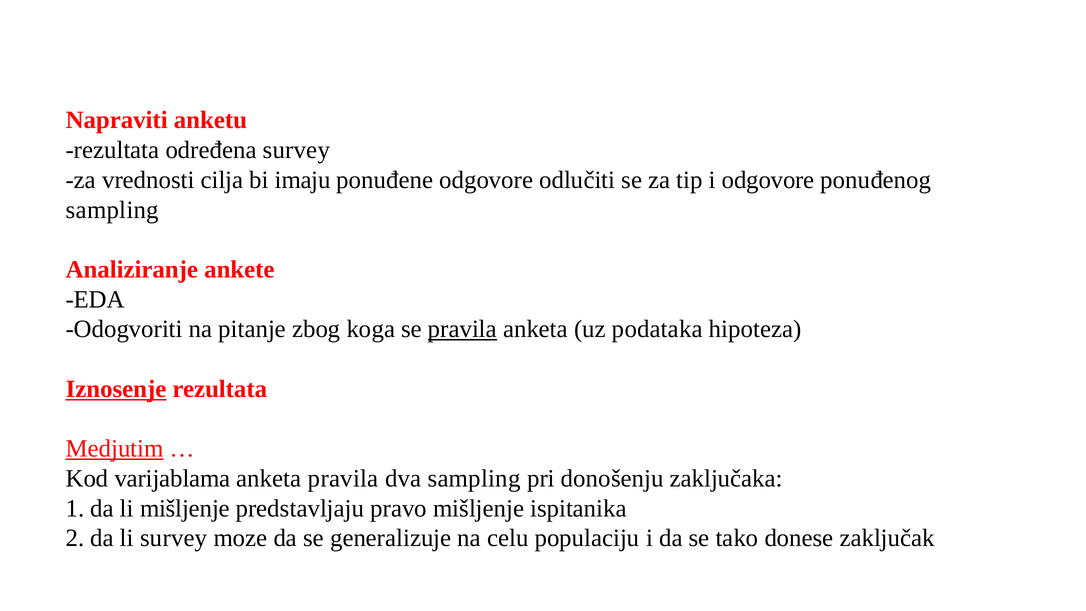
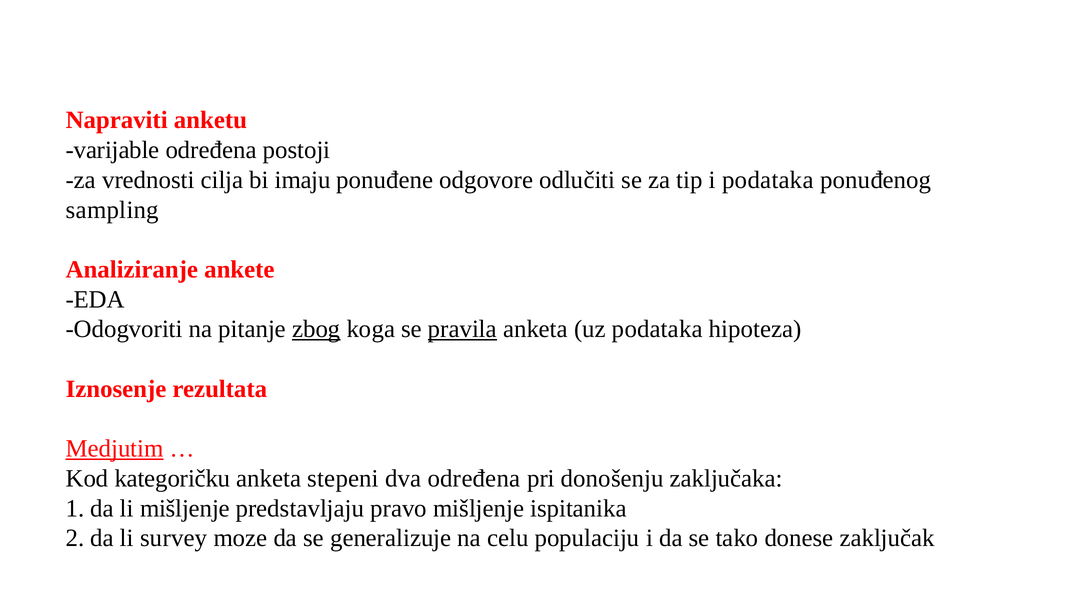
rezultata: rezultata -> varijable (113, 150)
određena survey: survey -> postoji (297, 150)
i odgovore: odgovore -> podataka (768, 180)
zbog underline: none -> present (316, 329)
Iznosenje underline: present -> none (116, 389)
varijablama: varijablama -> kategoričku (172, 478)
anketa pravila: pravila -> stepeni (343, 478)
dva sampling: sampling -> određena (474, 478)
